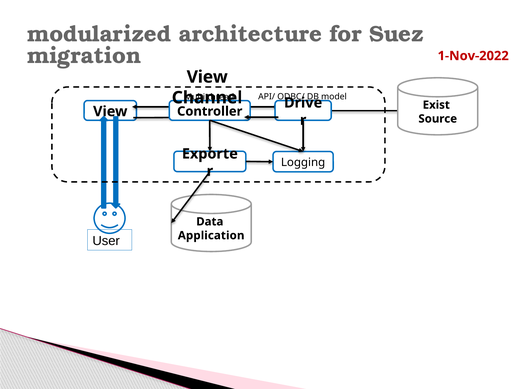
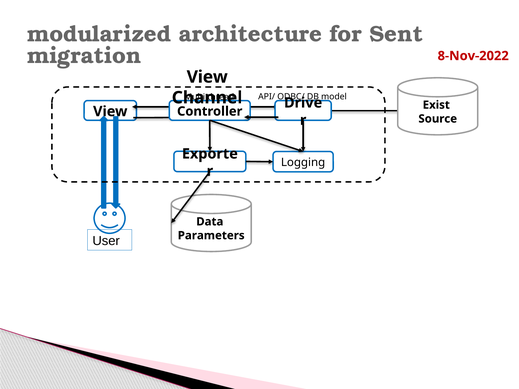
Suez: Suez -> Sent (396, 34)
1-Nov-2022: 1-Nov-2022 -> 8-Nov-2022 (473, 56)
Application: Application -> Parameters (211, 236)
